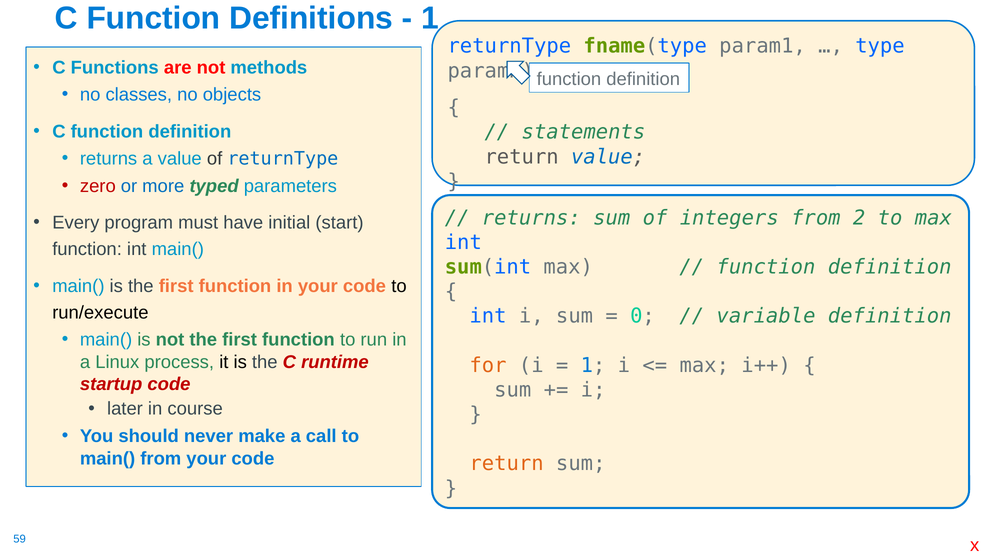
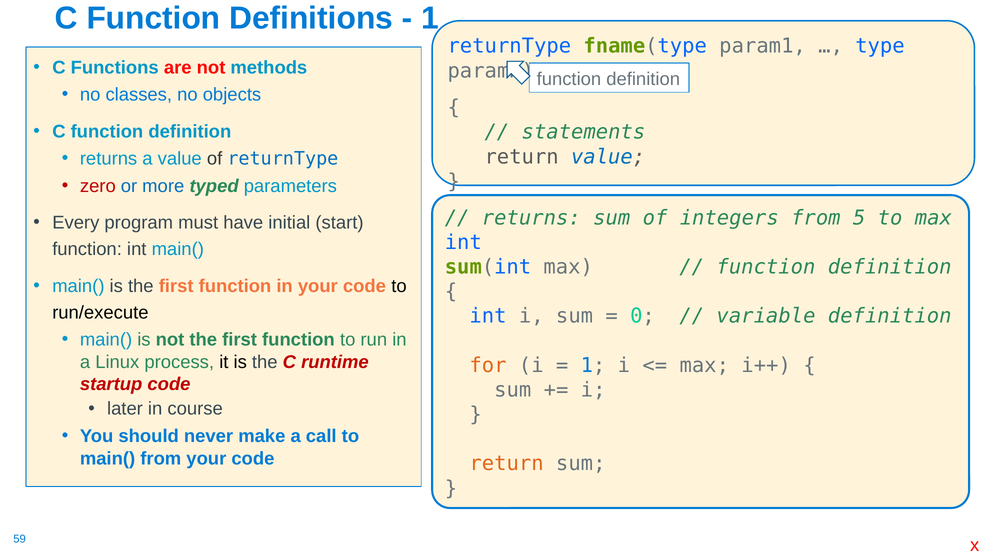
2: 2 -> 5 (859, 218)
